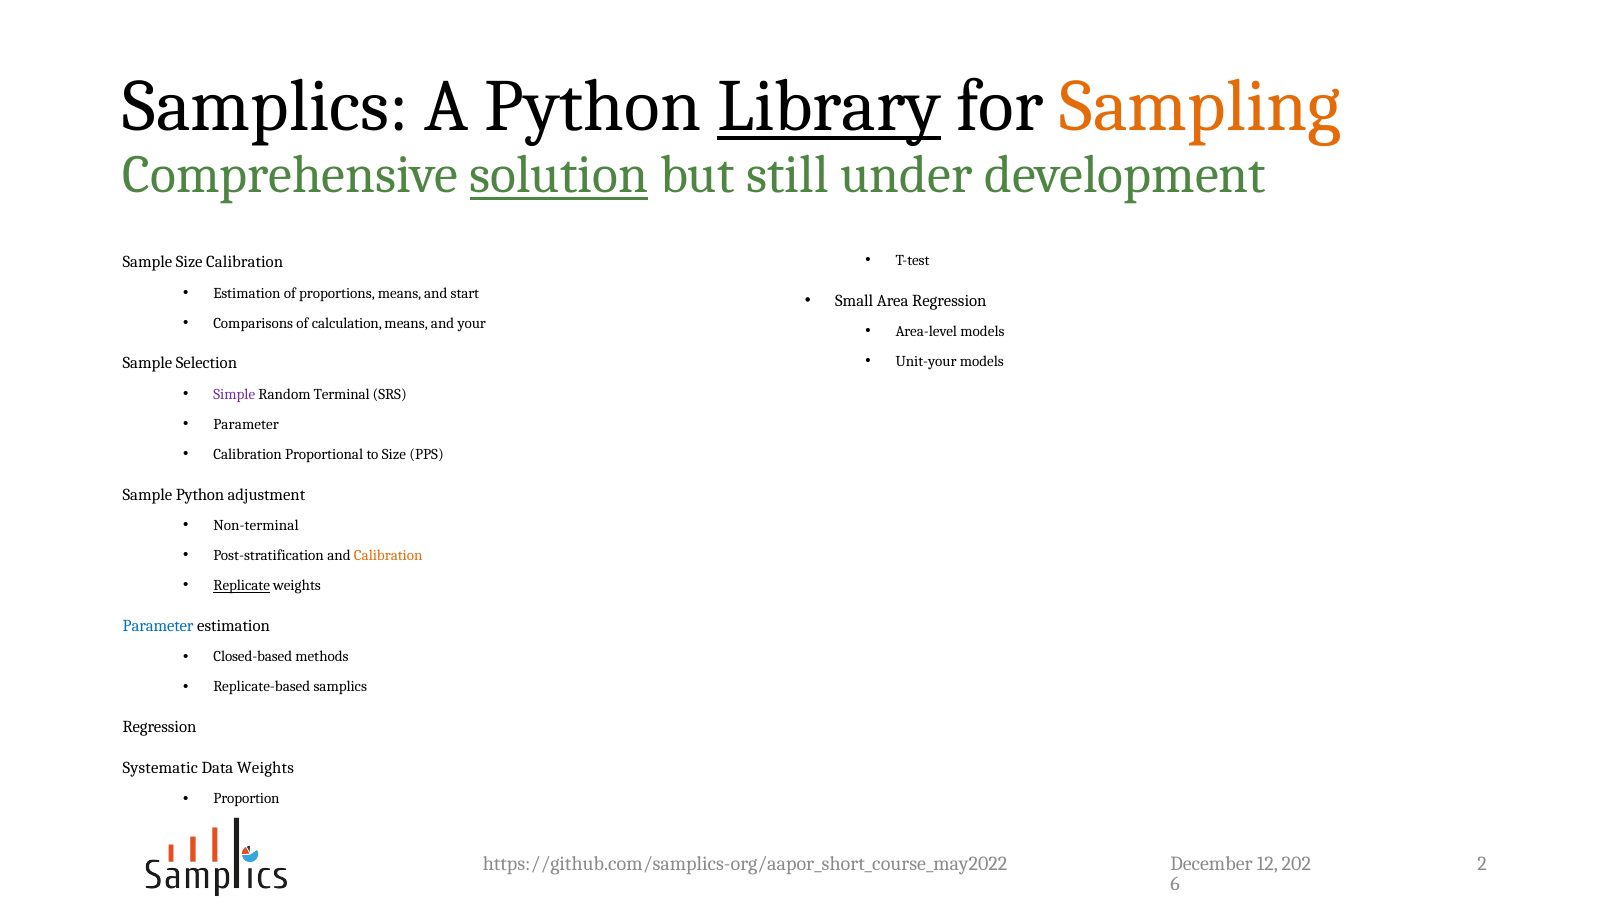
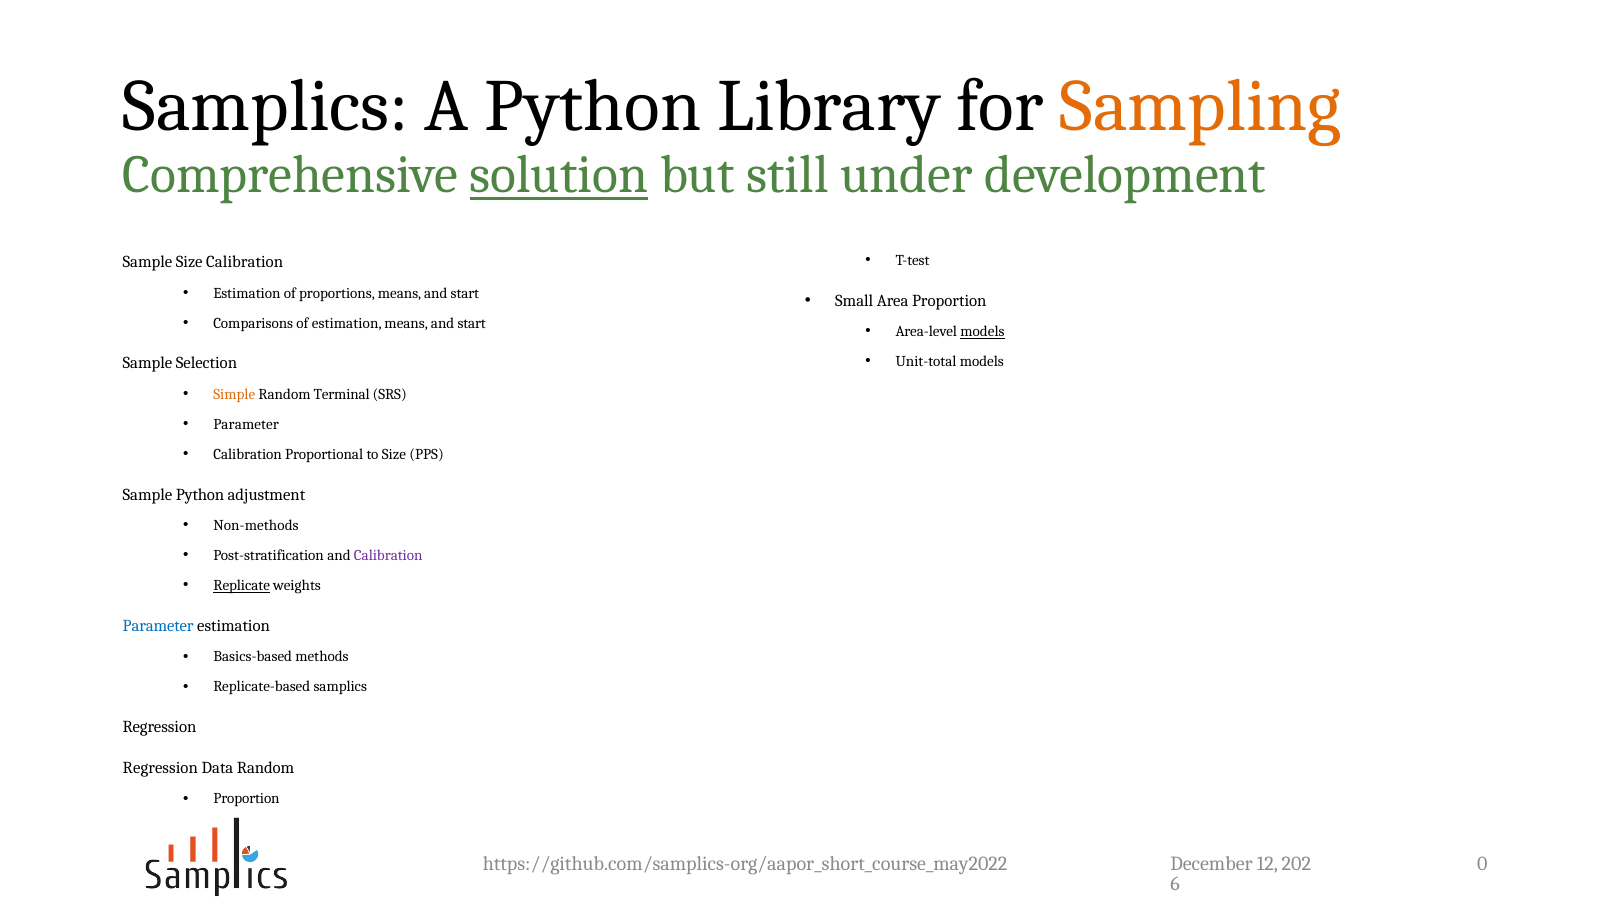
Library underline: present -> none (829, 106)
Area Regression: Regression -> Proportion (949, 301)
of calculation: calculation -> estimation (347, 324)
your: your -> start (472, 324)
models underline: none -> present (982, 332)
Unit-your: Unit-your -> Unit-total (926, 362)
Simple colour: purple -> orange (234, 395)
Non-terminal: Non-terminal -> Non-methods (256, 526)
Calibration colour: orange -> purple (388, 556)
Closed-based: Closed-based -> Basics-based (253, 657)
Systematic: Systematic -> Regression (160, 768)
Data Weights: Weights -> Random (266, 768)
2: 2 -> 0 (1482, 865)
